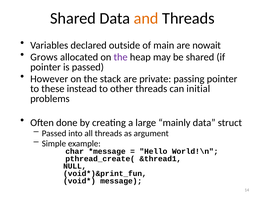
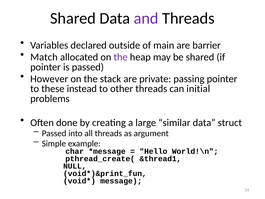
and colour: orange -> purple (146, 18)
nowait: nowait -> barrier (207, 45)
Grows: Grows -> Match (44, 57)
mainly: mainly -> similar (174, 123)
